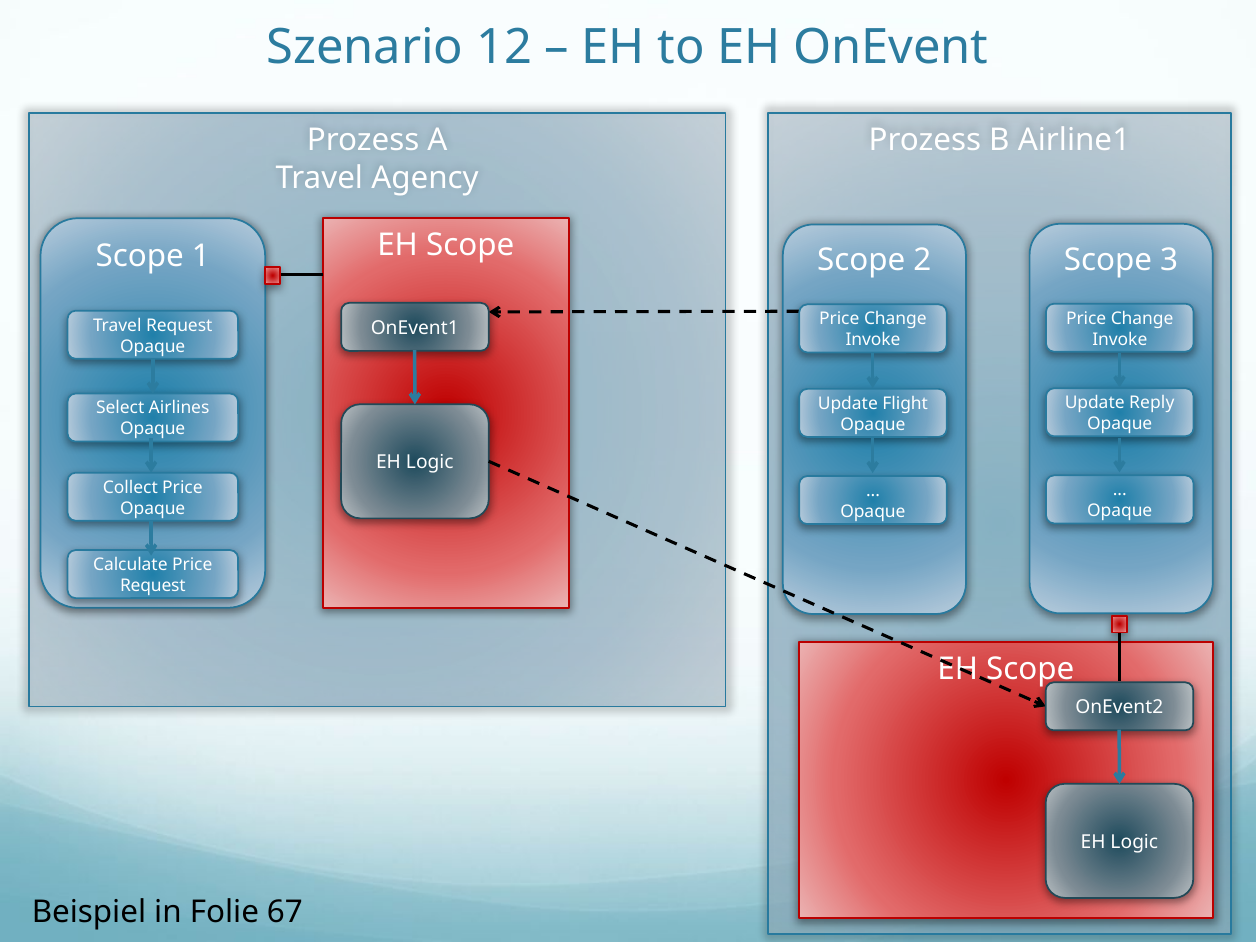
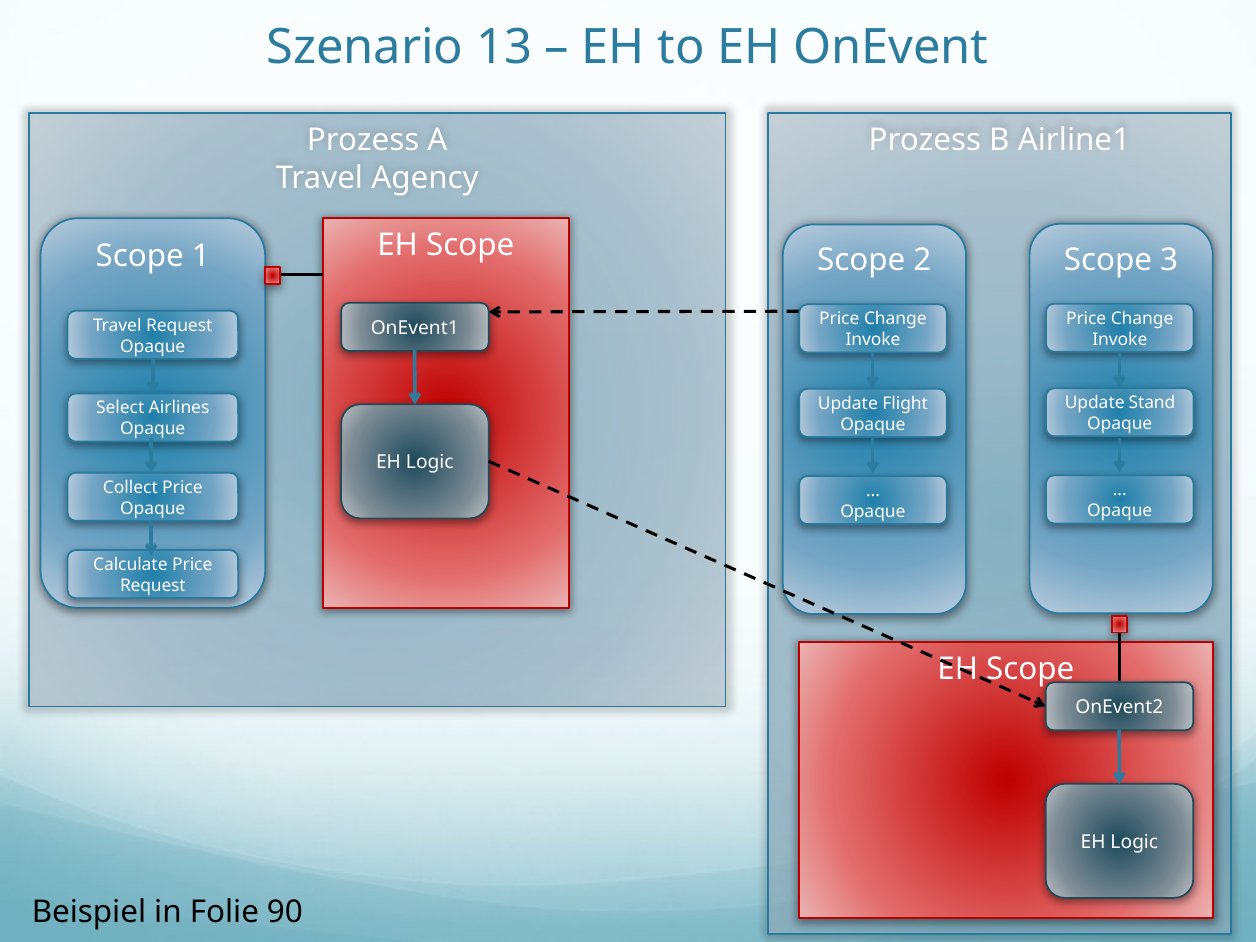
12: 12 -> 13 (504, 47)
Reply: Reply -> Stand (1152, 403)
67: 67 -> 90 (285, 912)
